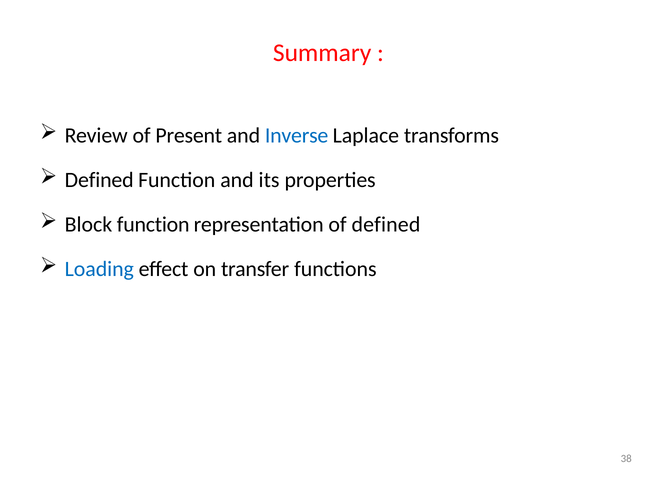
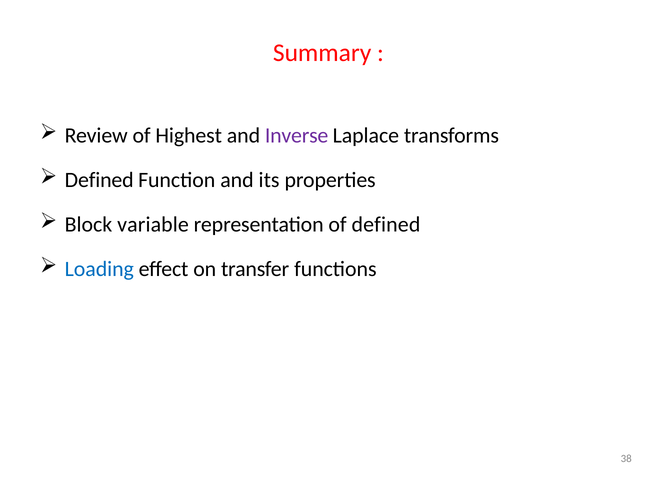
Present: Present -> Highest (189, 135)
Inverse colour: blue -> purple (297, 135)
Block function: function -> variable (153, 225)
